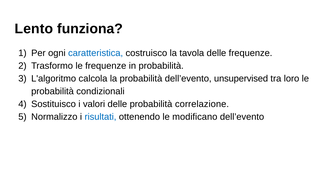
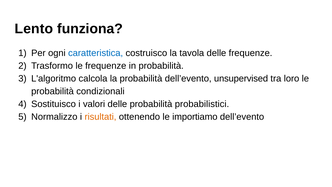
correlazione: correlazione -> probabilistici (202, 104)
risultati colour: blue -> orange (100, 117)
modificano: modificano -> importiamo (195, 117)
